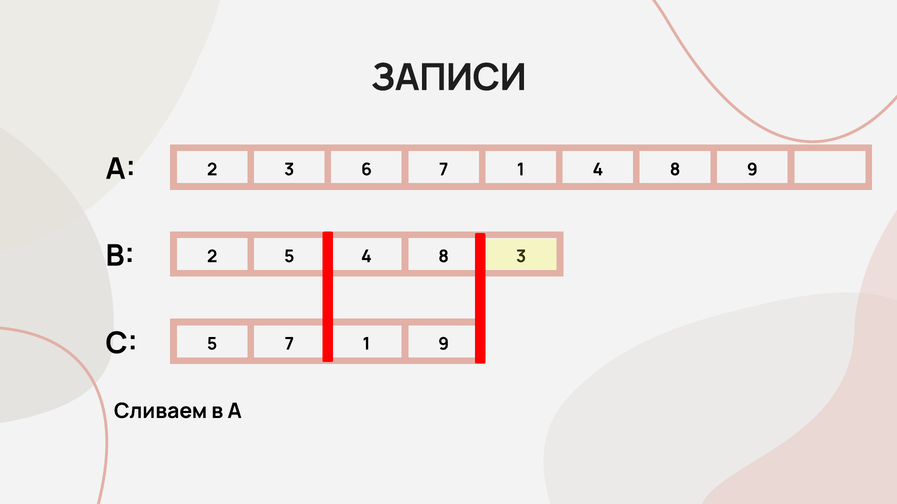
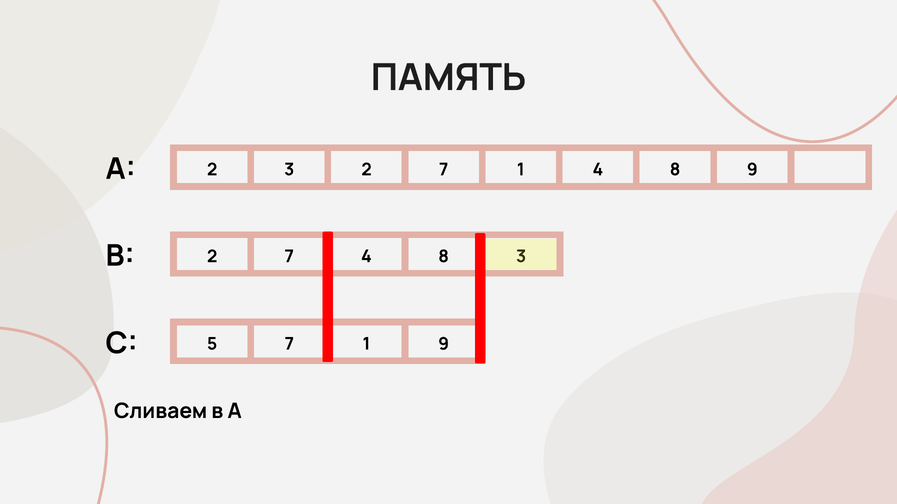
ЗАПИСИ: ЗАПИСИ -> ПАМЯТЬ (449, 78)
3 6: 6 -> 2 (367, 170)
5: 5 -> 7 (289, 257)
